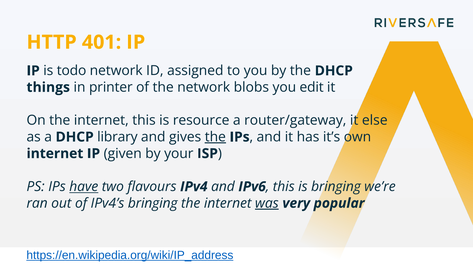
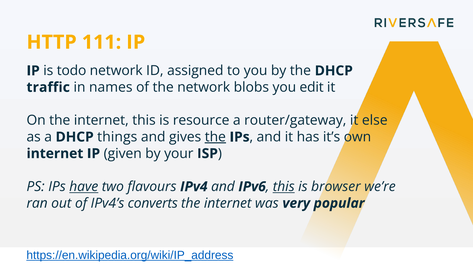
401: 401 -> 111 (102, 42)
things: things -> traffic (48, 87)
printer: printer -> names (111, 87)
library: library -> things (117, 137)
this underline: none -> present (284, 187)
is bringing: bringing -> browser (336, 187)
IPv4’s bringing: bringing -> converts (153, 203)
was underline: present -> none (267, 203)
